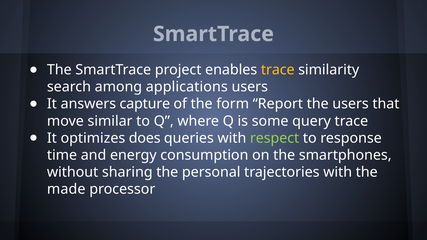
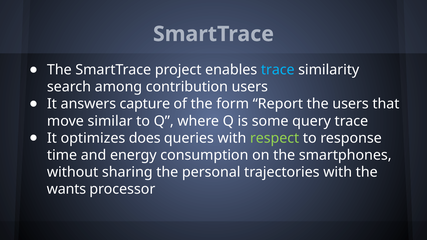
trace colour: yellow -> light blue (278, 70)
applications: applications -> contribution (187, 87)
made: made -> wants (66, 189)
